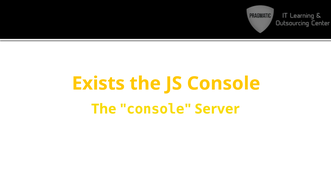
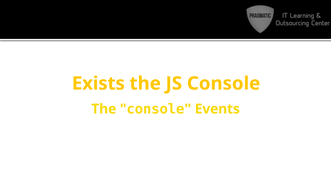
Server: Server -> Events (217, 109)
